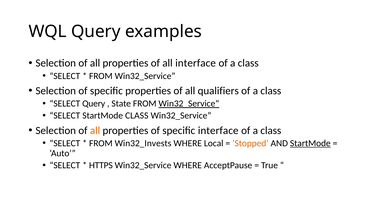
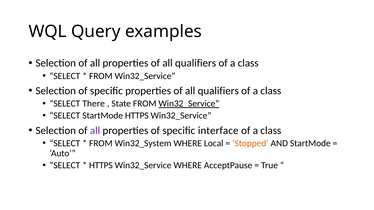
interface: interface -> qualifiers (196, 63)
SELECT Query: Query -> There (94, 104)
StartMode CLASS: CLASS -> HTTPS (137, 116)
all colour: orange -> purple (95, 131)
Win32_Invests: Win32_Invests -> Win32_System (143, 144)
StartMode underline: present -> none (310, 144)
